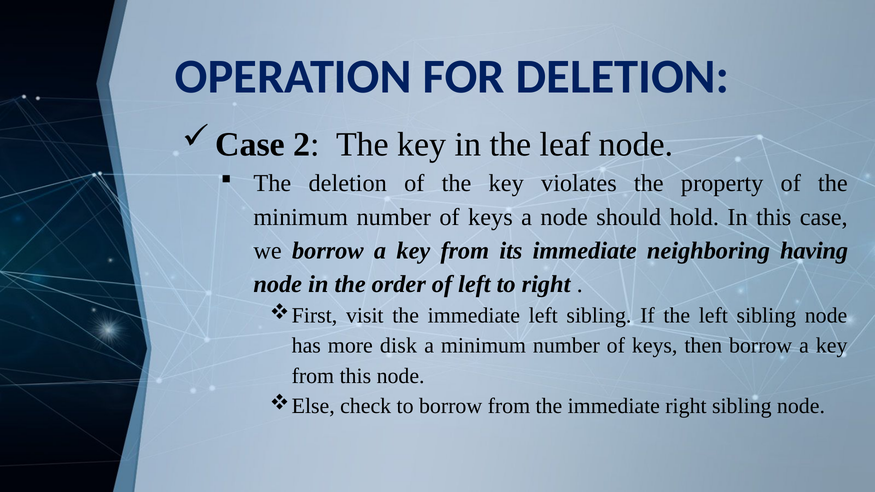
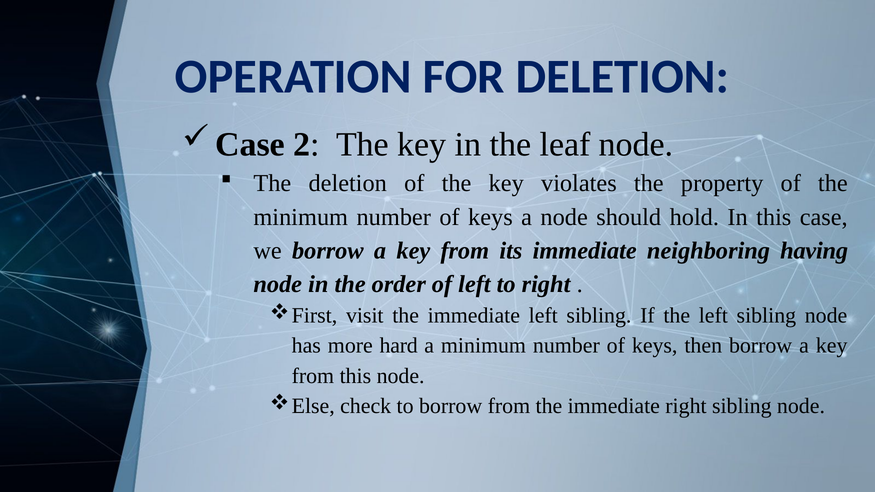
disk: disk -> hard (399, 346)
